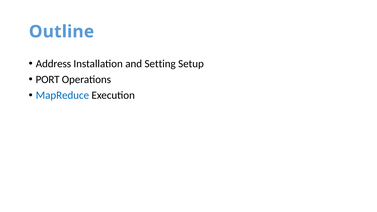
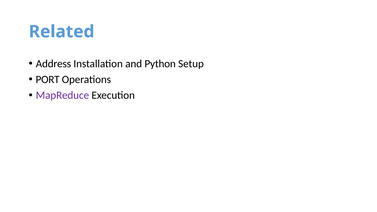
Outline: Outline -> Related (62, 32)
Setting: Setting -> Python (160, 64)
MapReduce colour: blue -> purple (62, 95)
